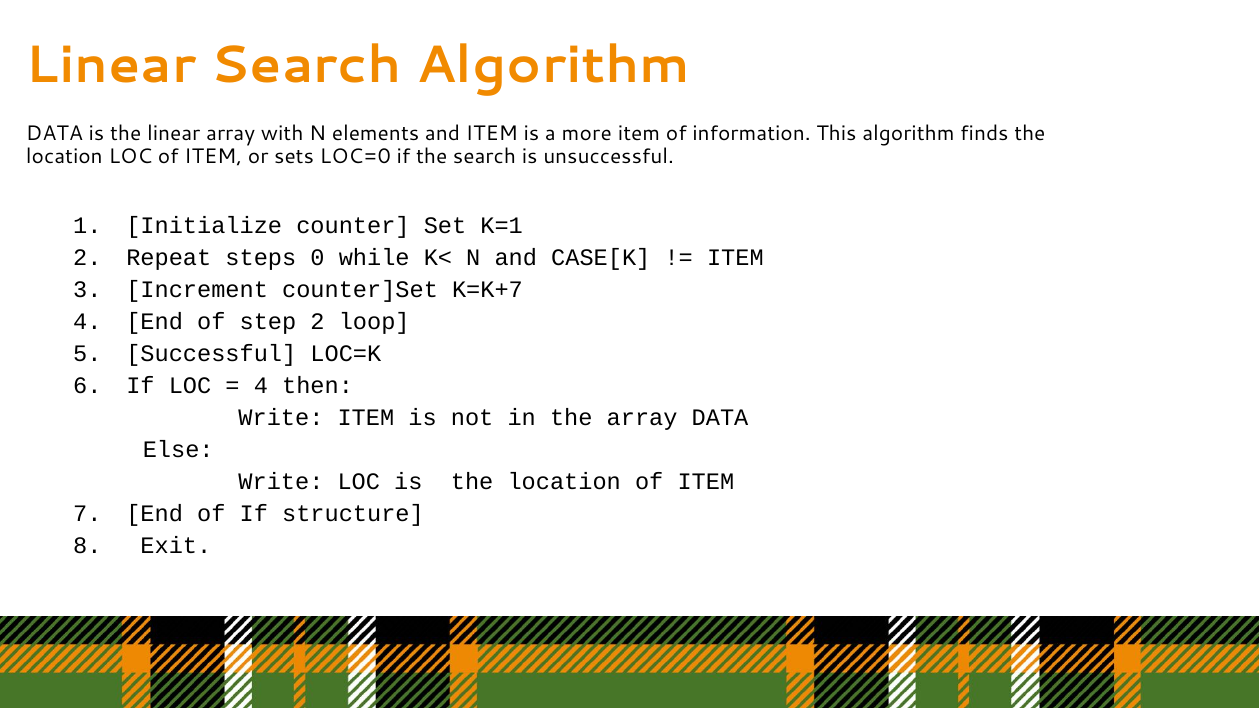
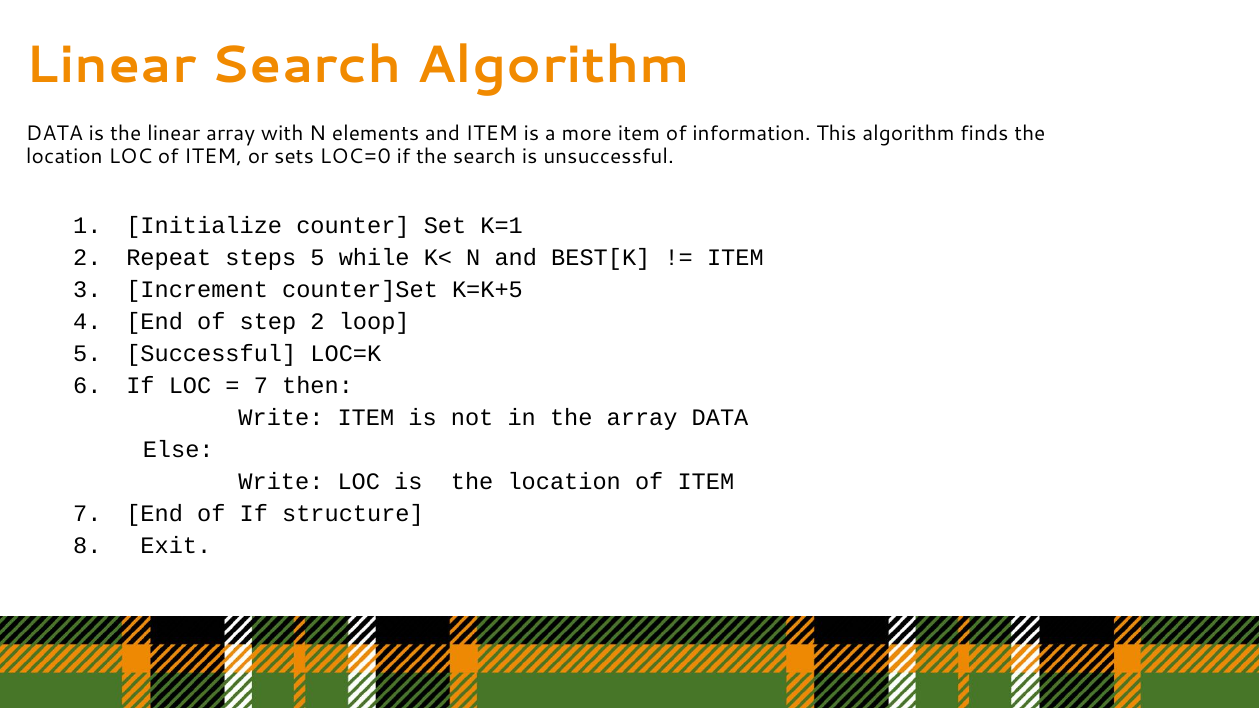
steps 0: 0 -> 5 (318, 258)
CASE[K: CASE[K -> BEST[K (601, 258)
K=K+7: K=K+7 -> K=K+5 (487, 290)
4: 4 -> 7 (261, 386)
